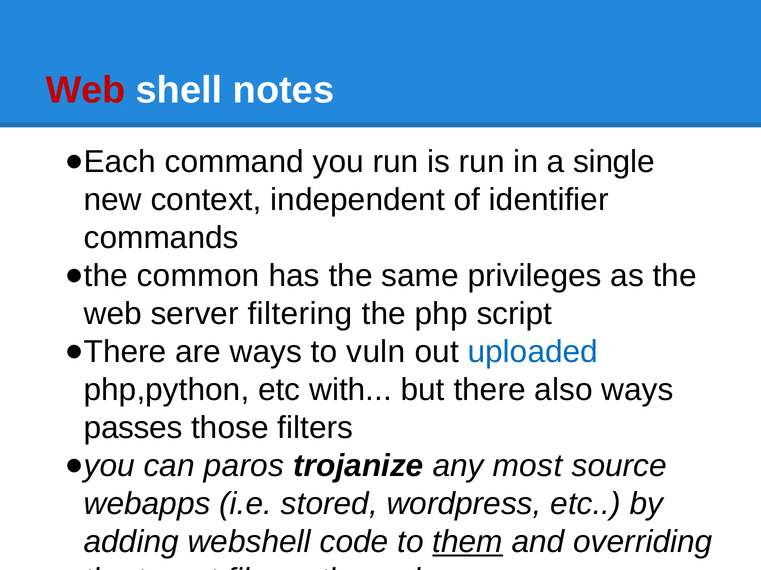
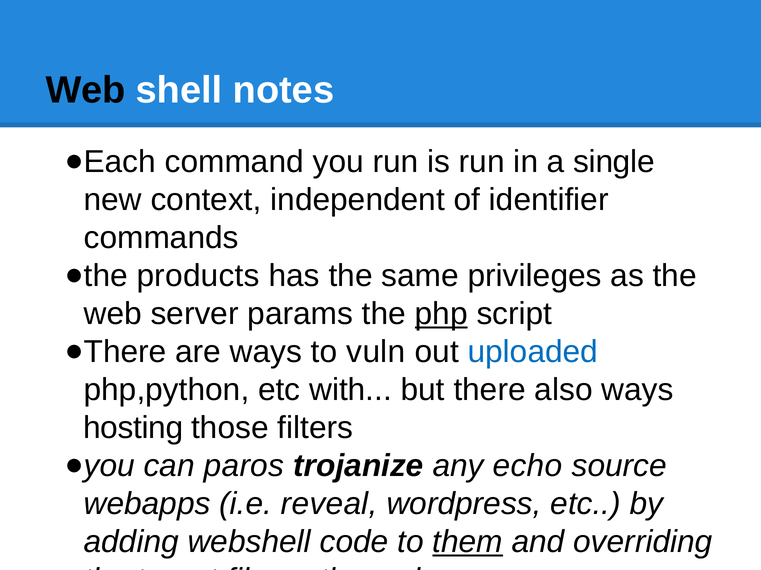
Web colour: red -> black (86, 90)
common: common -> products (198, 276)
filtering: filtering -> params (300, 314)
php underline: none -> present (441, 314)
passes: passes -> hosting (133, 428)
most: most -> echo (528, 466)
stored: stored -> reveal (329, 504)
